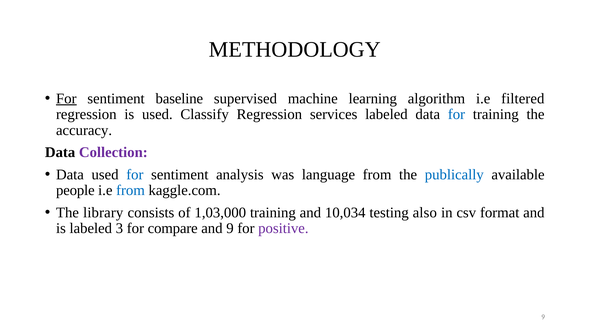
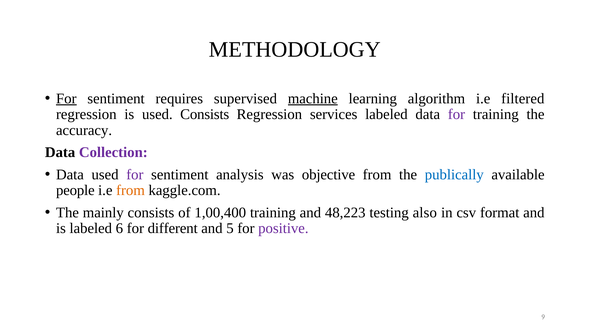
baseline: baseline -> requires (179, 98)
machine underline: none -> present (313, 98)
used Classify: Classify -> Consists (205, 114)
for colour: blue -> purple (456, 114)
for colour: blue -> purple (135, 174)
language: language -> objective (329, 174)
from colour: blue -> orange (130, 190)
library: library -> mainly (103, 212)
1,03,000: 1,03,000 -> 1,00,400 (220, 212)
10,034: 10,034 -> 48,223 (345, 212)
3: 3 -> 6 (119, 228)
compare: compare -> different (173, 228)
and 9: 9 -> 5 (230, 228)
